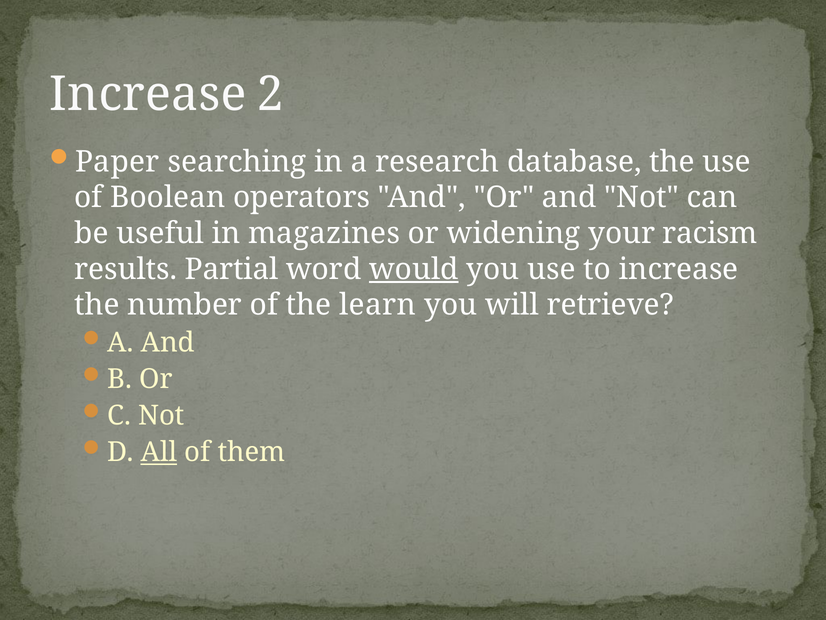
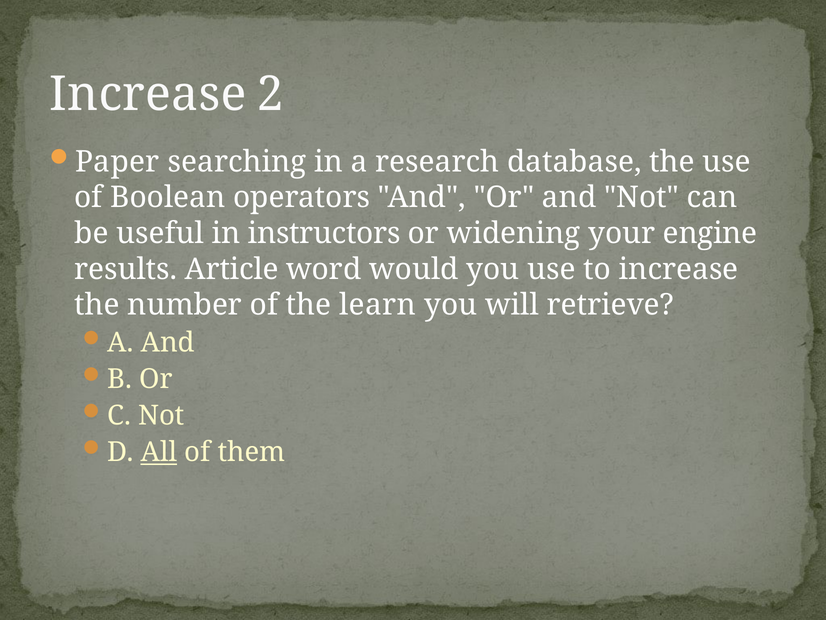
magazines: magazines -> instructors (324, 233)
racism: racism -> engine (710, 233)
Partial: Partial -> Article (232, 269)
would underline: present -> none (414, 269)
